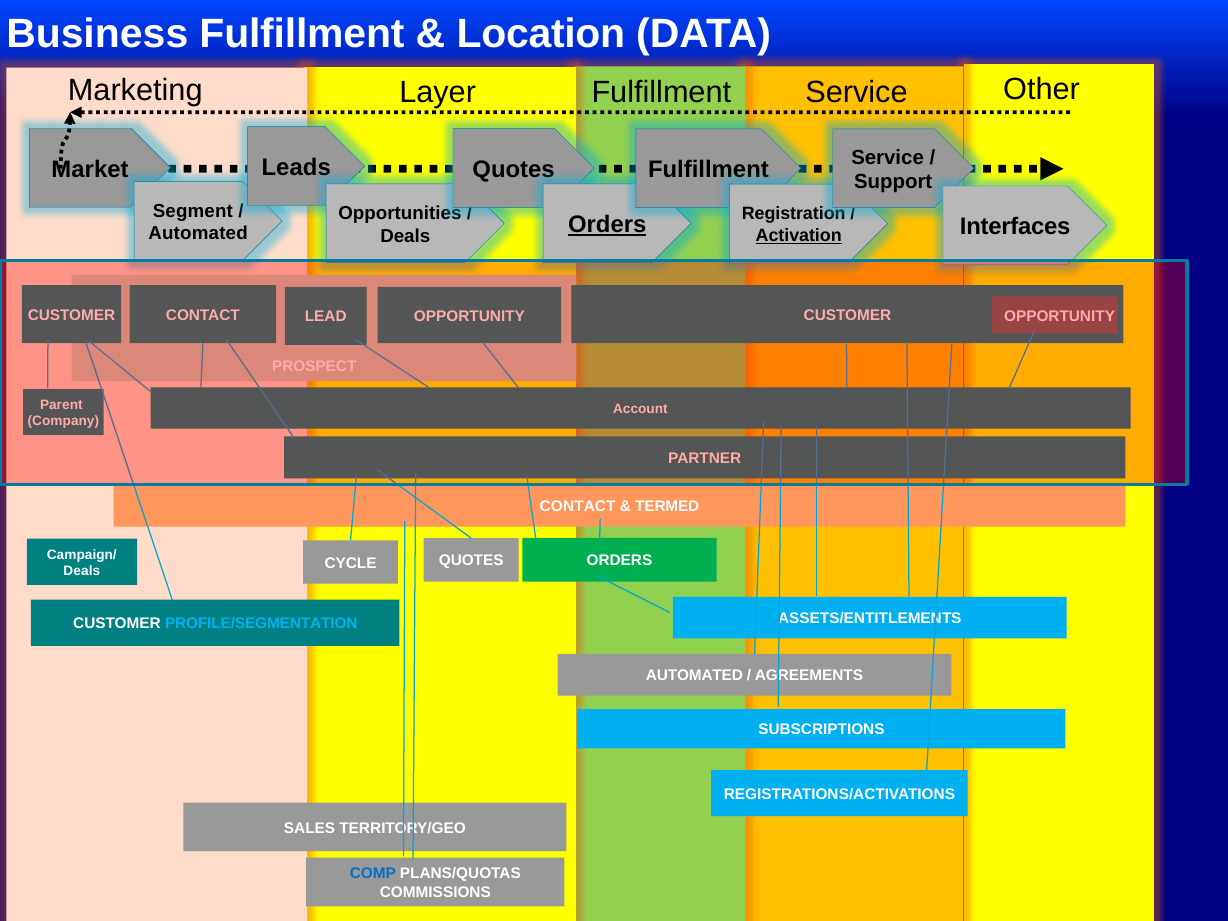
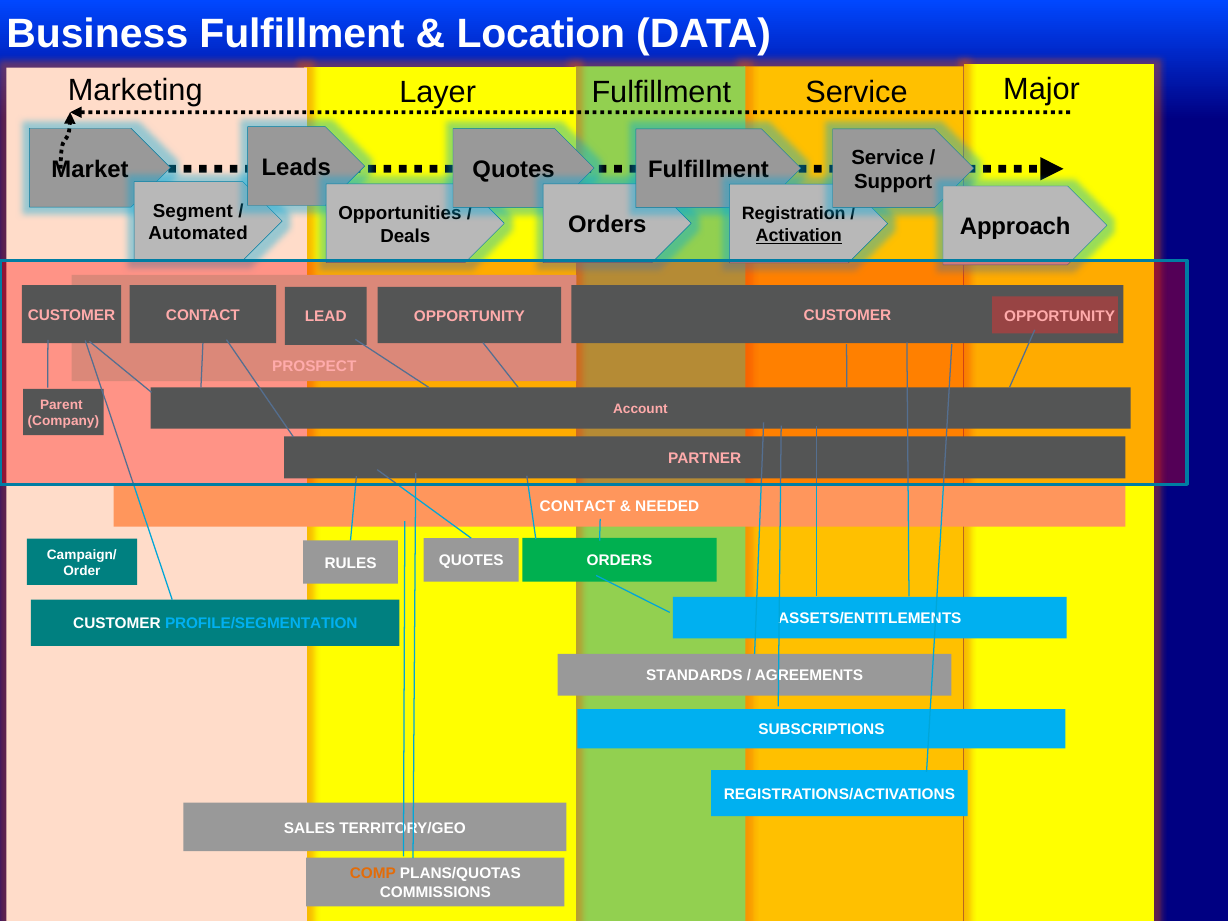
Other: Other -> Major (1042, 89)
Orders underline: present -> none (607, 225)
Interfaces: Interfaces -> Approach (1015, 227)
TERMED: TERMED -> NEEDED (667, 507)
CYCLE: CYCLE -> RULES (351, 563)
Deals: Deals -> Order (82, 571)
AUTOMATED: AUTOMATED -> STANDARDS (694, 676)
COMP colour: blue -> orange (373, 874)
